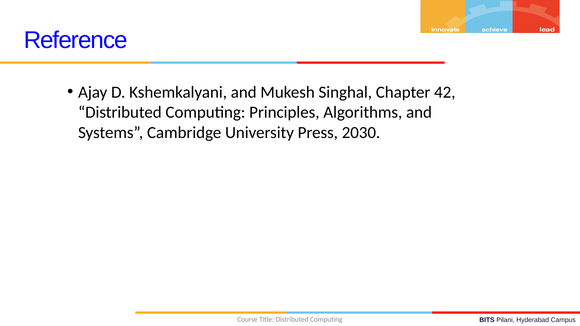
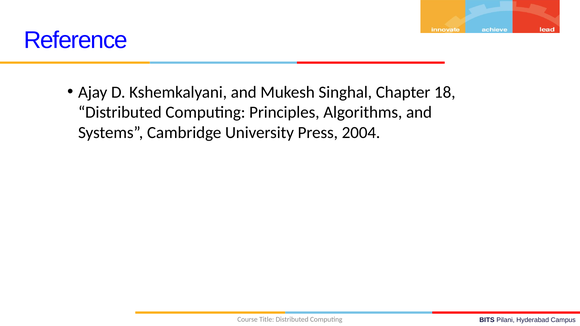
42: 42 -> 18 (445, 92)
2030: 2030 -> 2004 (361, 133)
